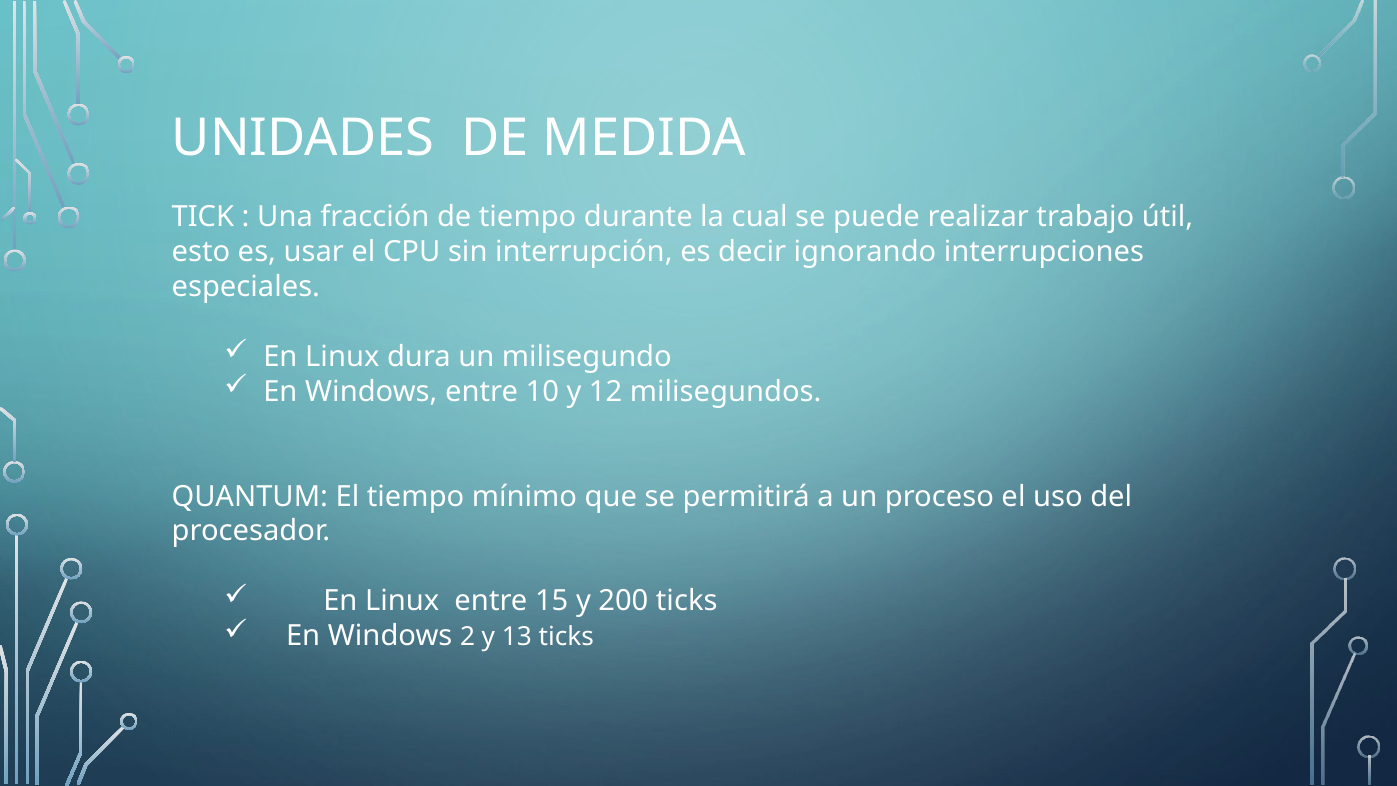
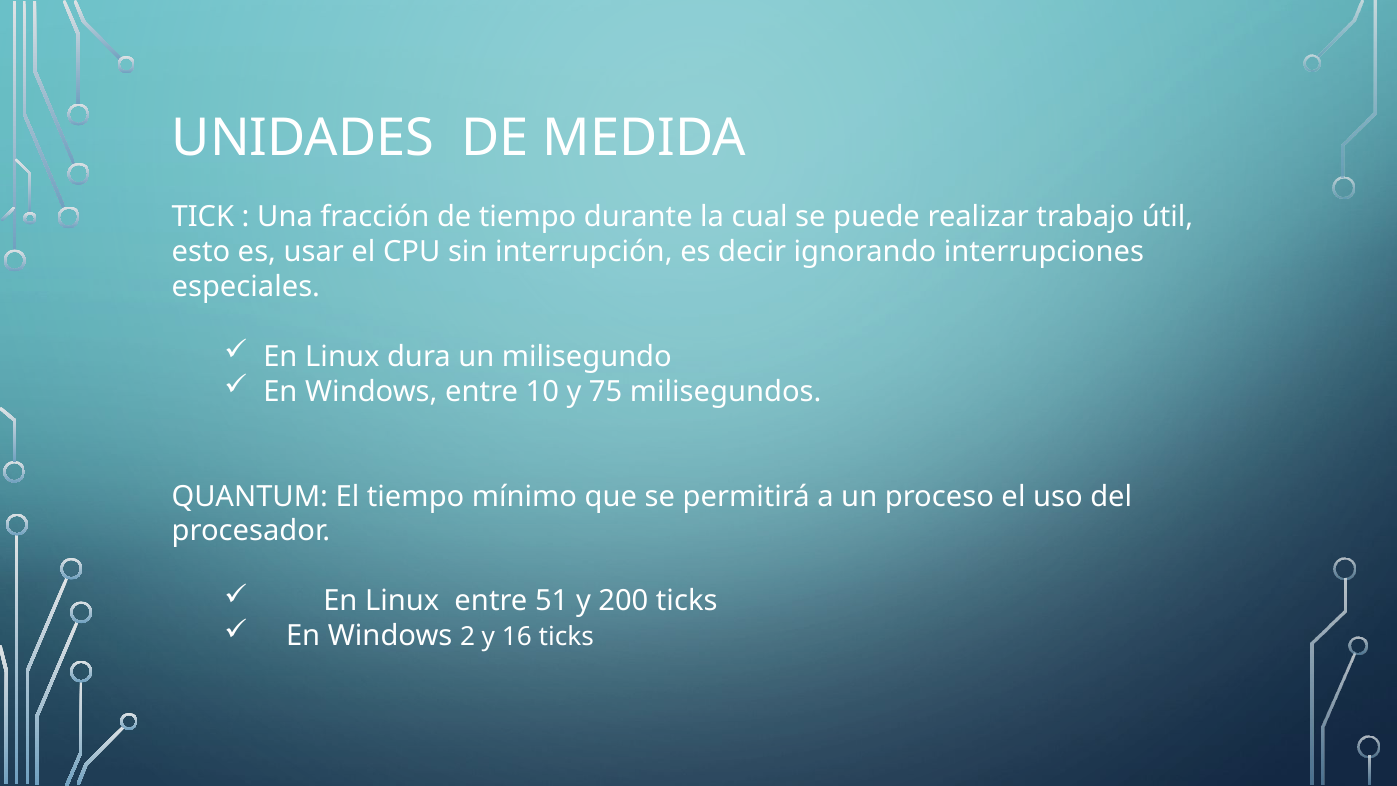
12: 12 -> 75 (606, 391)
15: 15 -> 51 (552, 601)
13: 13 -> 16 (517, 637)
